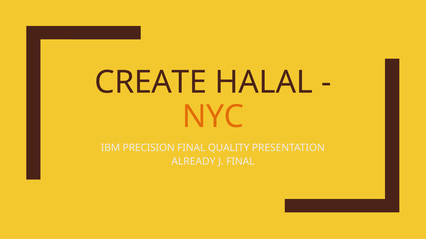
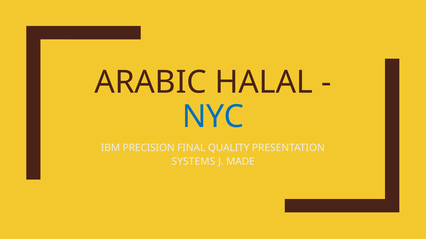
CREATE: CREATE -> ARABIC (151, 83)
NYC colour: orange -> blue (213, 117)
ALREADY: ALREADY -> SYSTEMS (193, 162)
J FINAL: FINAL -> MADE (240, 162)
